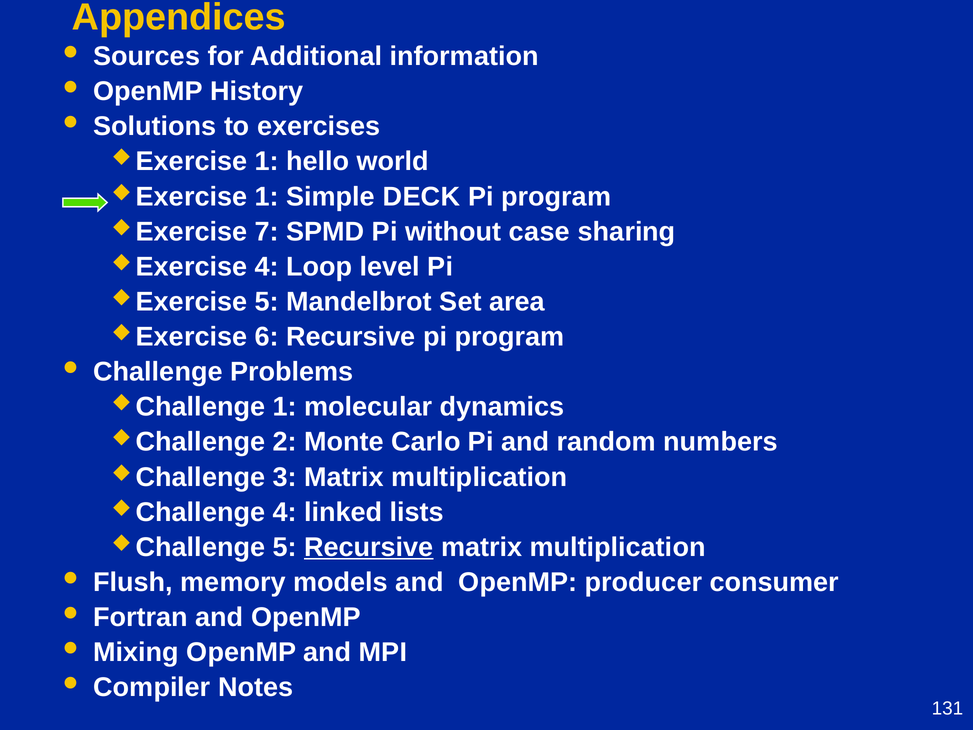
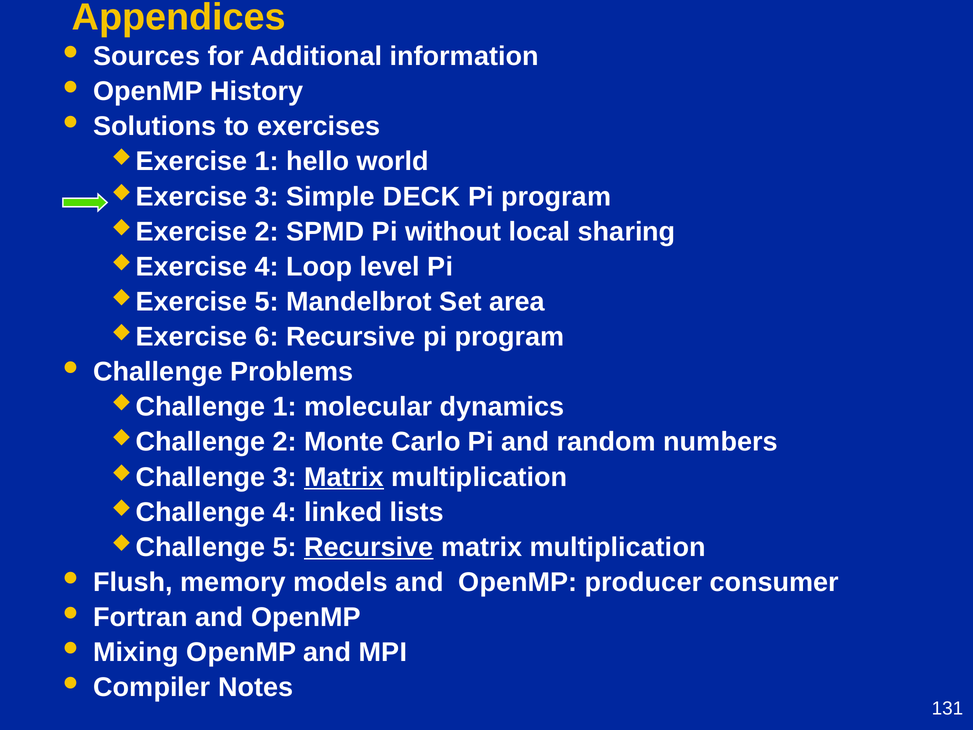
1: 1 -> 3 (267, 197)
7: 7 -> 2 (267, 232)
case: case -> local (540, 232)
Matrix underline: none -> present (344, 477)
